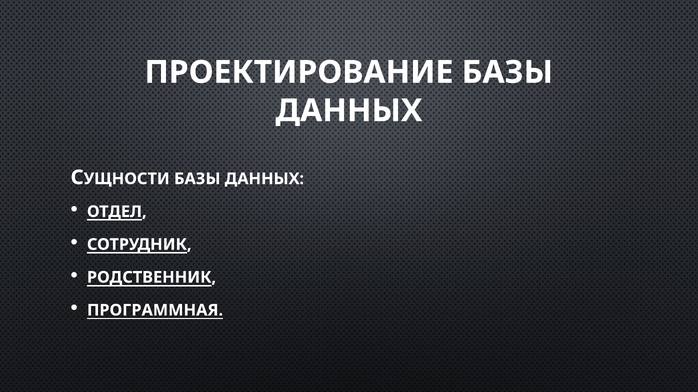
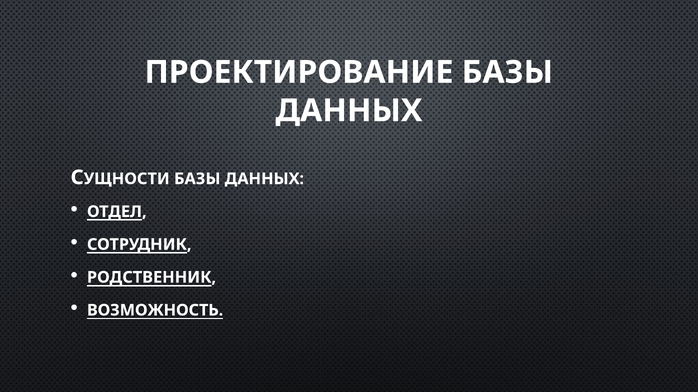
ПРОГРАММНАЯ: ПРОГРАММНАЯ -> ВОЗМОЖНОСТЬ (155, 311)
